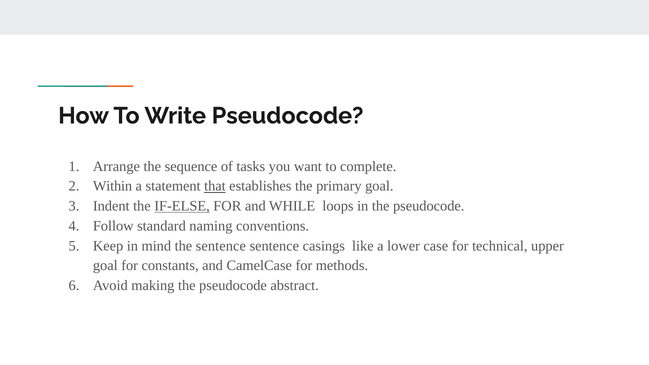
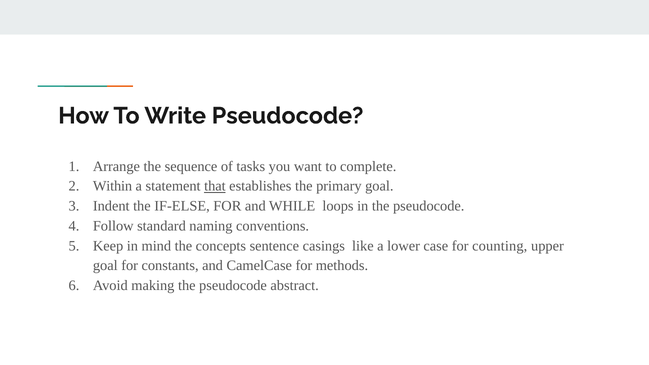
IF-ELSE underline: present -> none (182, 206)
the sentence: sentence -> concepts (221, 246)
technical: technical -> counting (500, 246)
